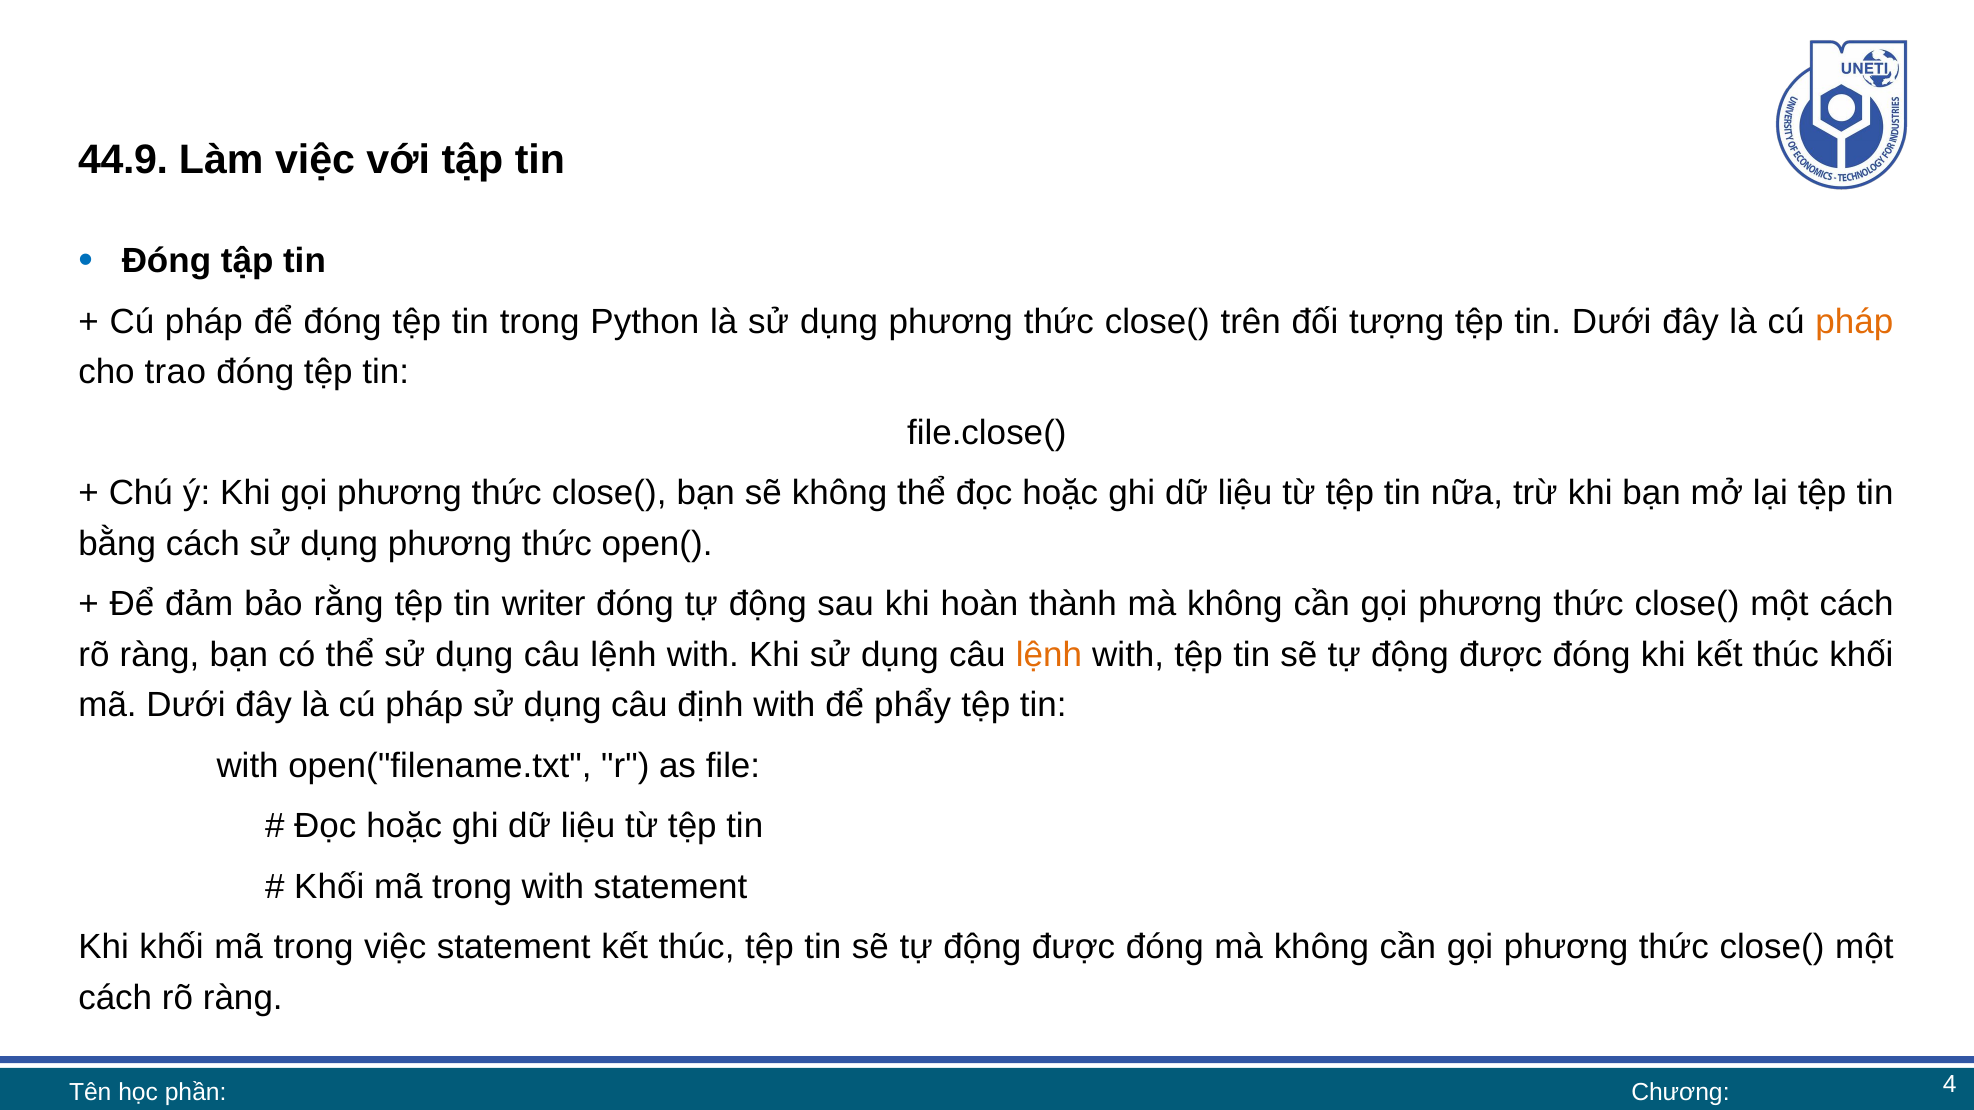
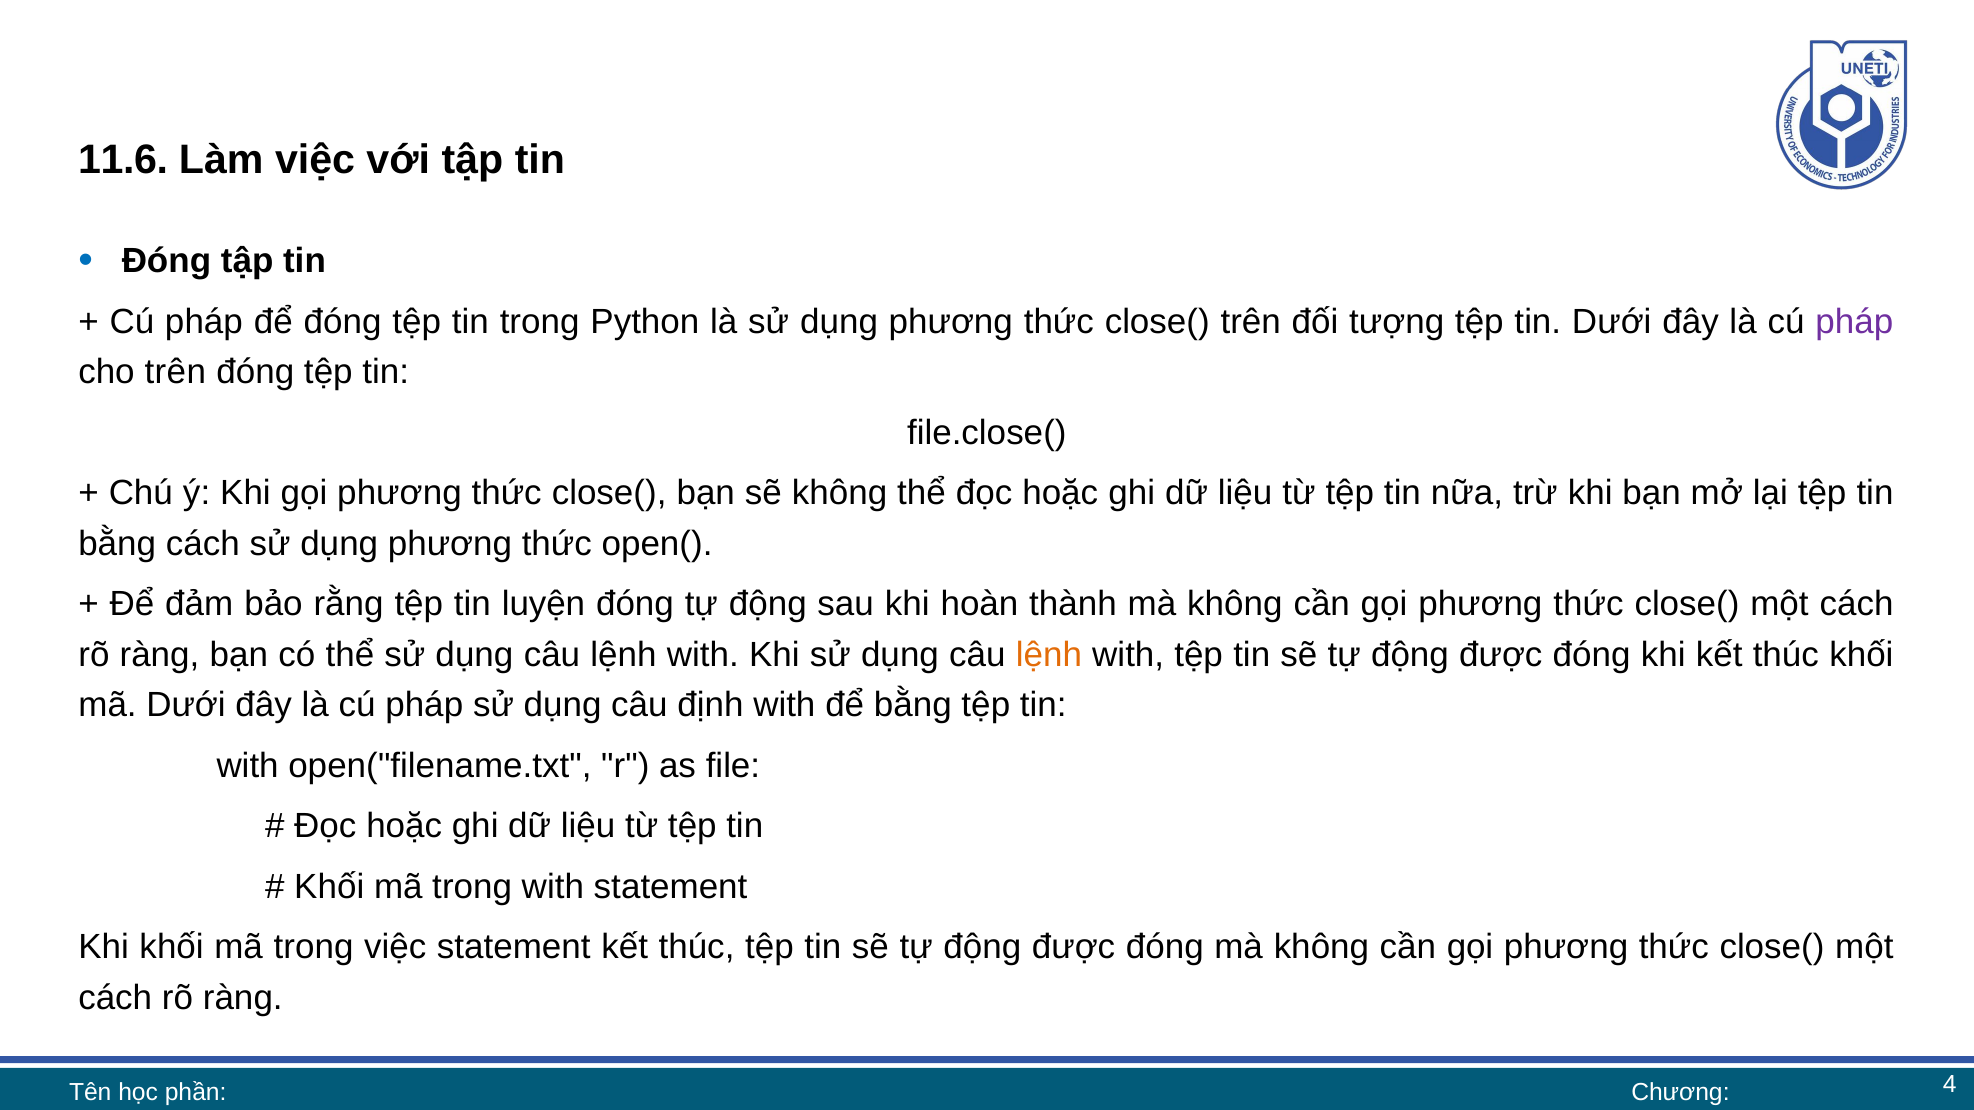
44.9: 44.9 -> 11.6 (123, 160)
pháp colour: orange -> purple (1854, 322)
cho trao: trao -> trên (175, 372)
writer: writer -> luyện (544, 604)
để phẩy: phẩy -> bằng (913, 705)
